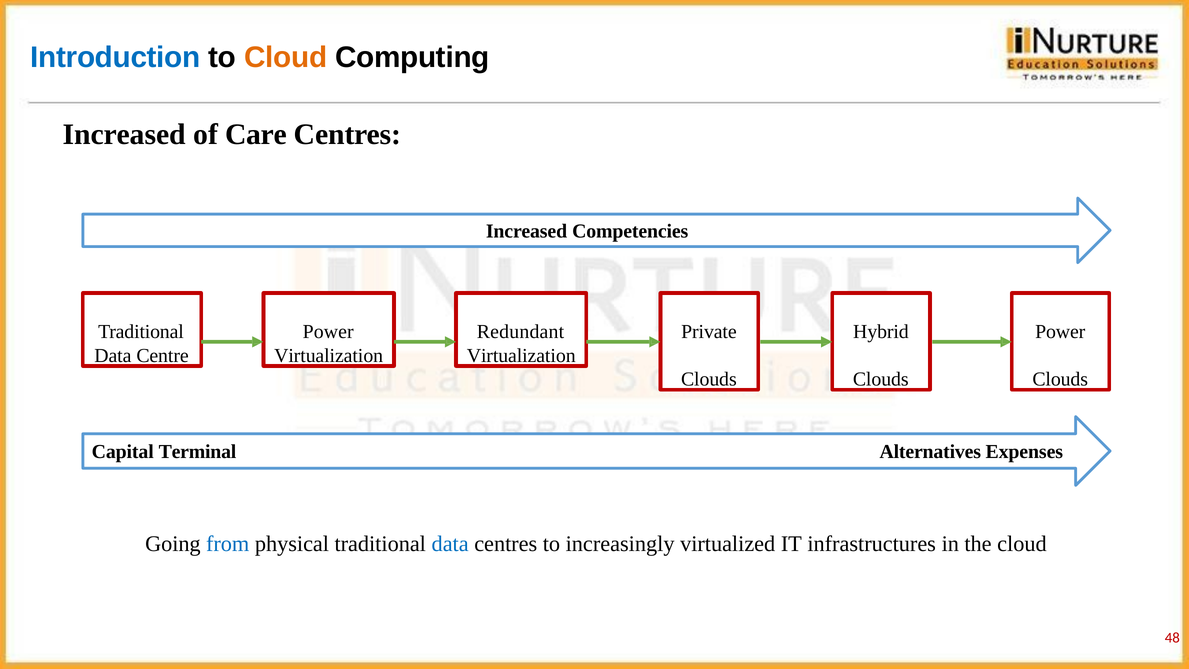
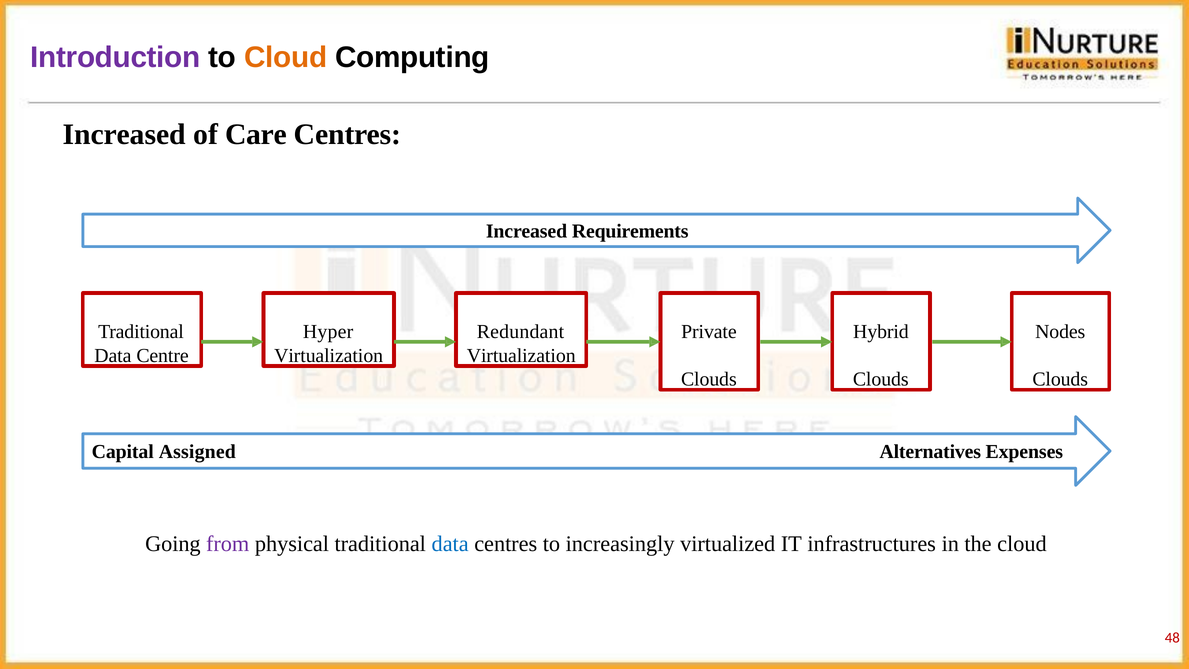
Introduction colour: blue -> purple (115, 57)
Competencies: Competencies -> Requirements (630, 231)
Power: Power -> Hyper (328, 332)
Power: Power -> Nodes (1060, 332)
Terminal: Terminal -> Assigned (197, 452)
from colour: blue -> purple (228, 544)
